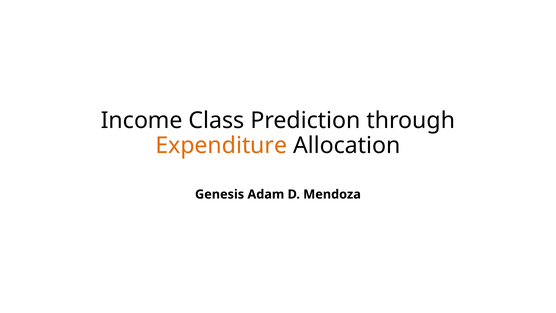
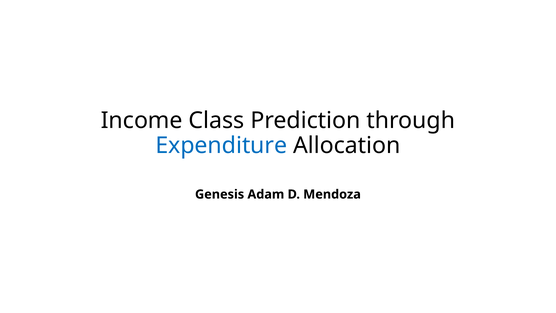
Expenditure colour: orange -> blue (221, 145)
